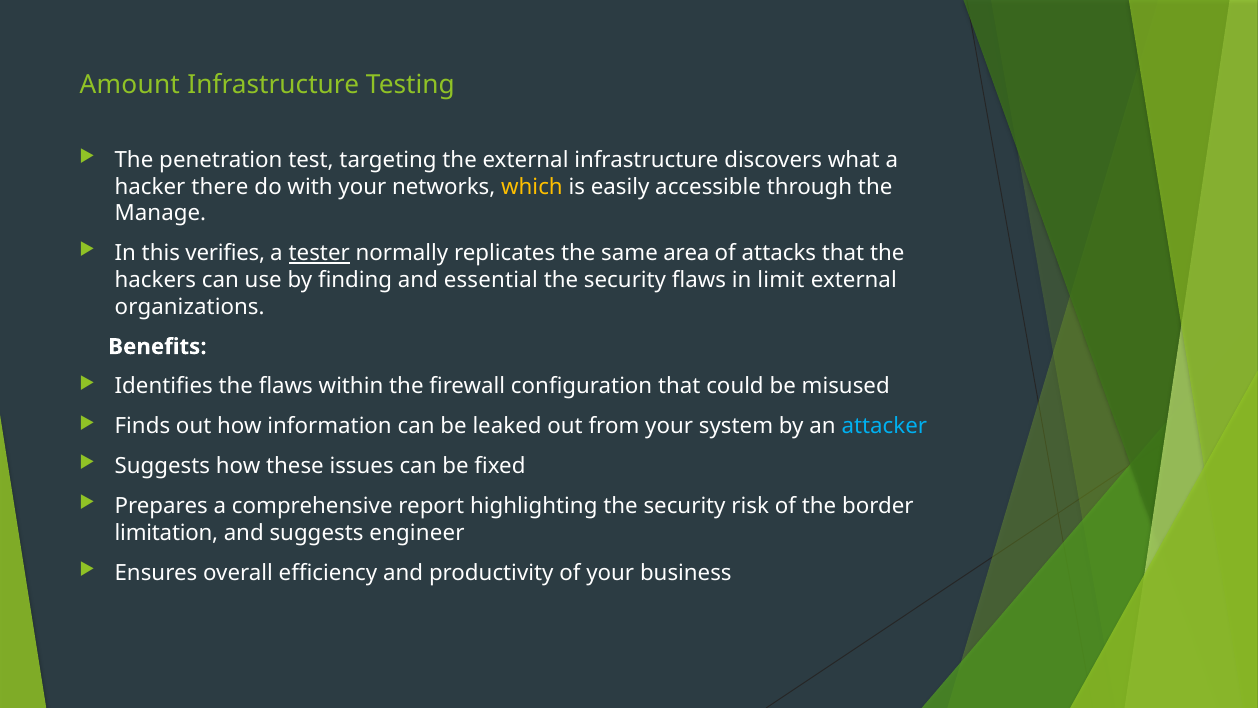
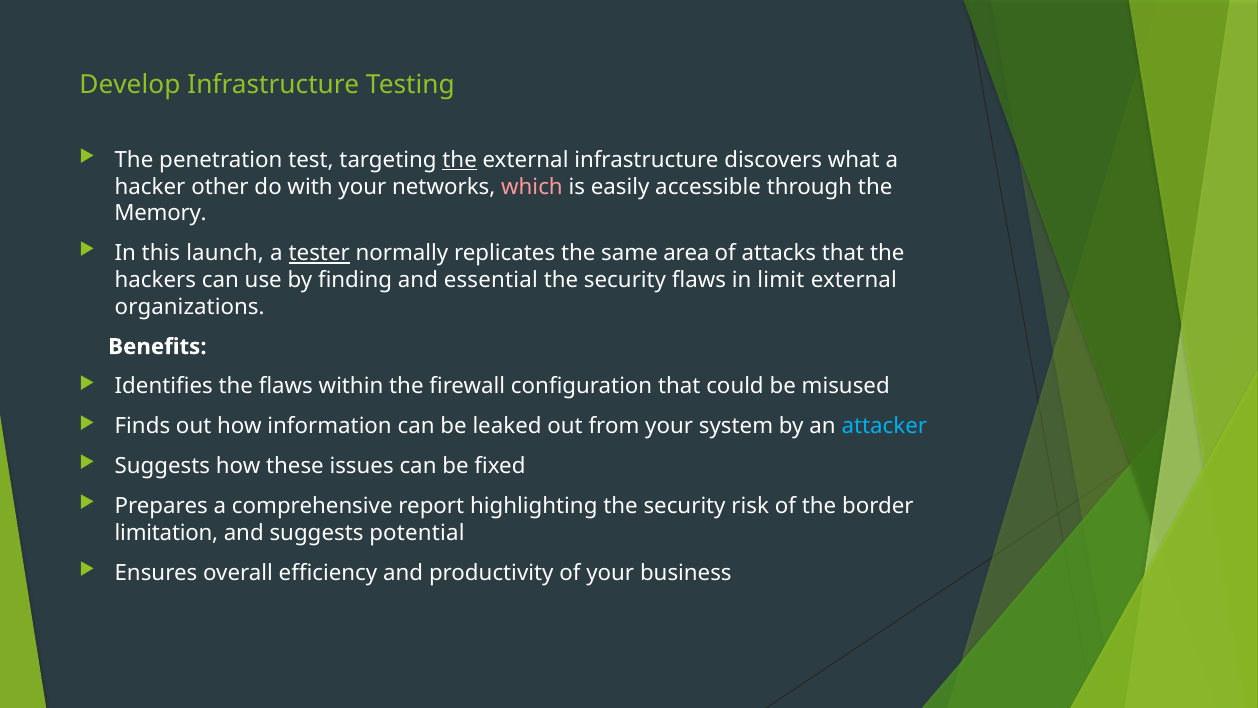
Amount: Amount -> Develop (130, 85)
the underline: none -> present (460, 160)
there: there -> other (220, 187)
which colour: yellow -> pink (532, 187)
Manage: Manage -> Memory (161, 213)
verifies: verifies -> launch (225, 253)
engineer: engineer -> potential (417, 533)
